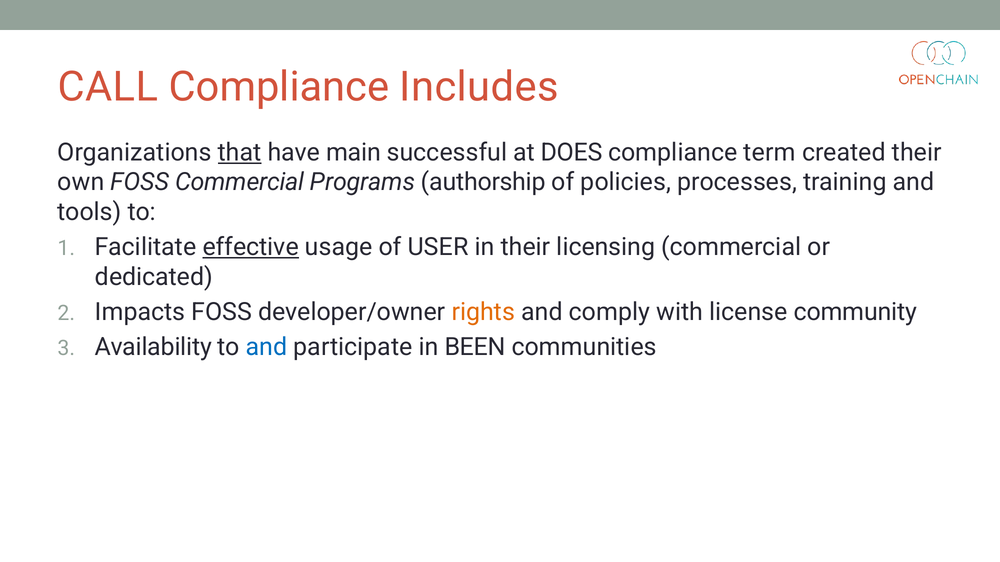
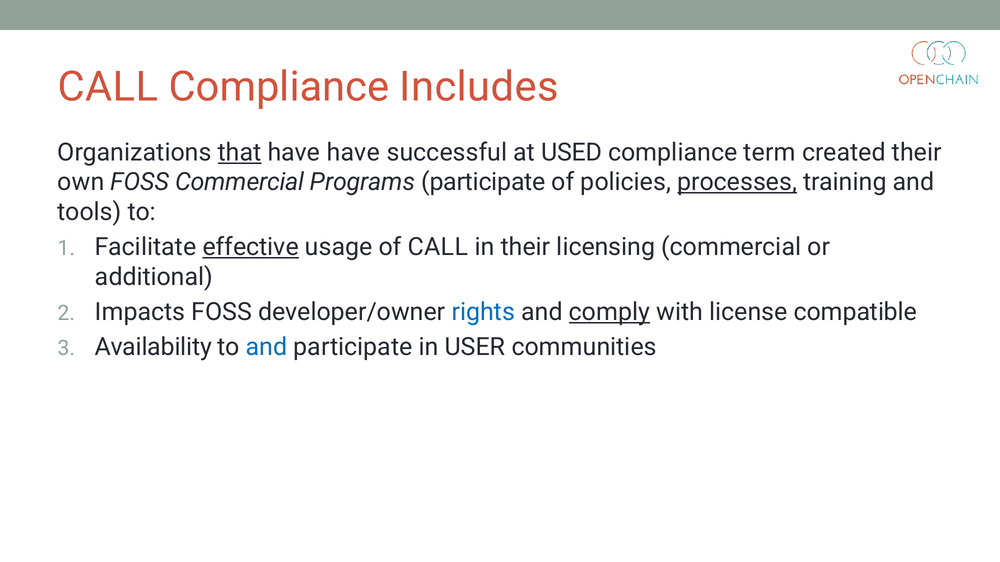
have main: main -> have (353, 152)
DOES: DOES -> USED (572, 152)
Programs authorship: authorship -> participate (483, 182)
processes underline: none -> present (737, 182)
of USER: USER -> CALL (438, 247)
dedicated: dedicated -> additional (154, 277)
rights colour: orange -> blue (483, 312)
comply underline: none -> present (609, 312)
community: community -> compatible (855, 312)
BEEN: BEEN -> USER (475, 347)
